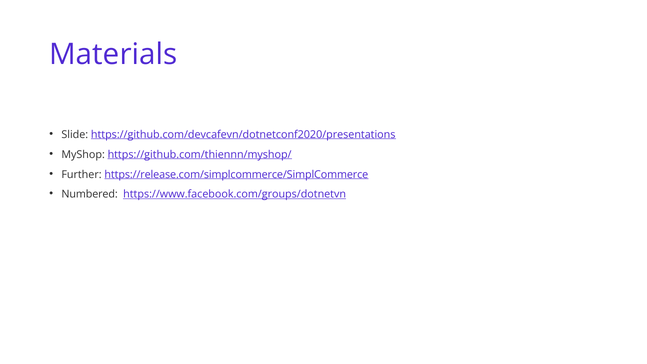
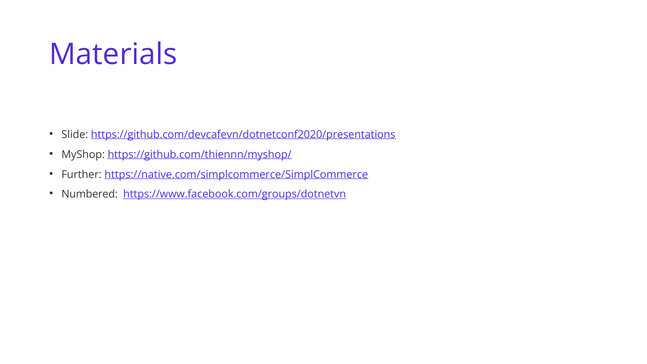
https://release.com/simplcommerce/SimplCommerce: https://release.com/simplcommerce/SimplCommerce -> https://native.com/simplcommerce/SimplCommerce (236, 174)
